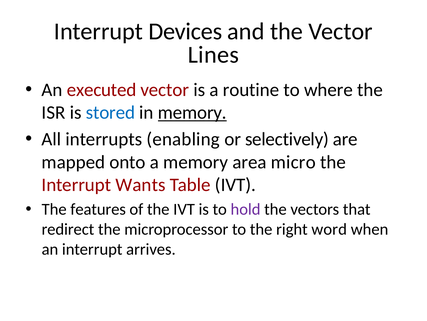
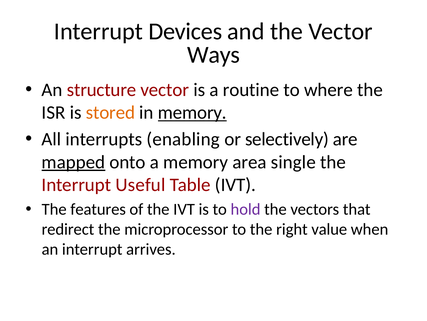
Lines: Lines -> Ways (214, 55)
executed: executed -> structure (102, 90)
stored colour: blue -> orange (110, 112)
mapped underline: none -> present (73, 162)
micro: micro -> single (293, 162)
Wants: Wants -> Useful (140, 184)
word: word -> value (329, 229)
